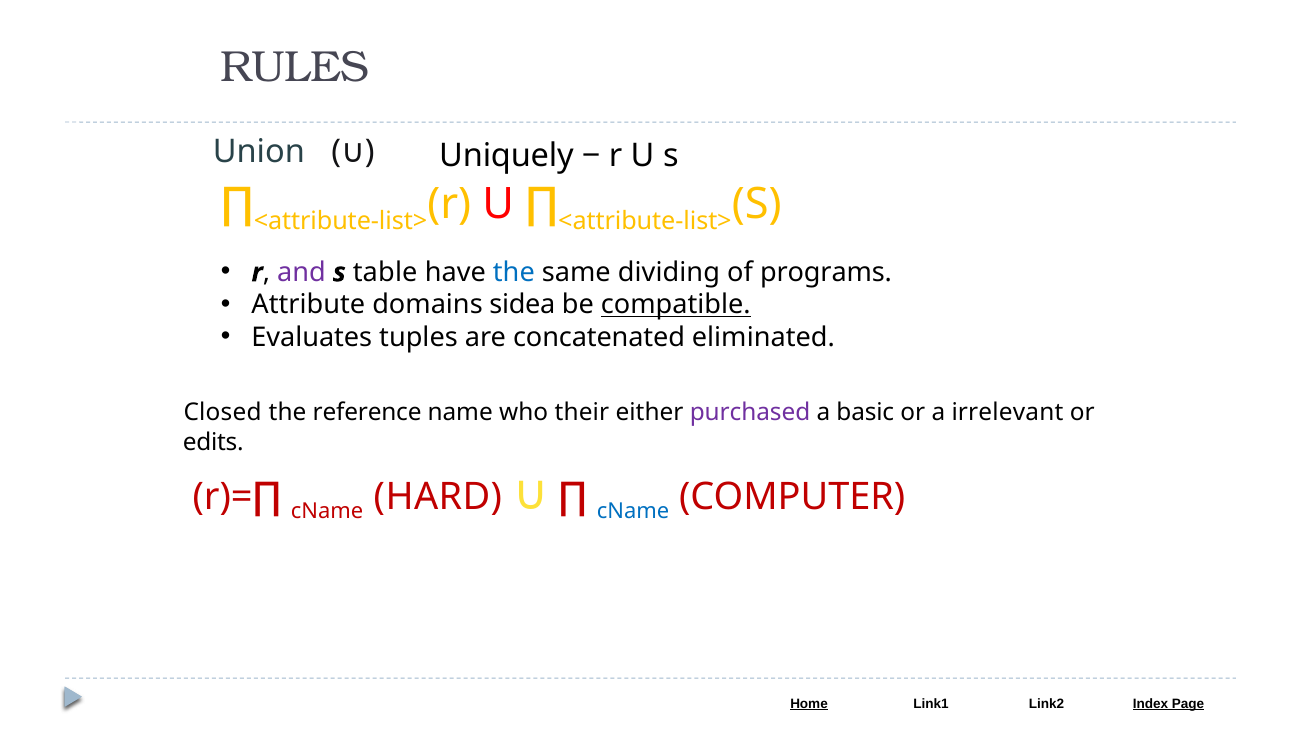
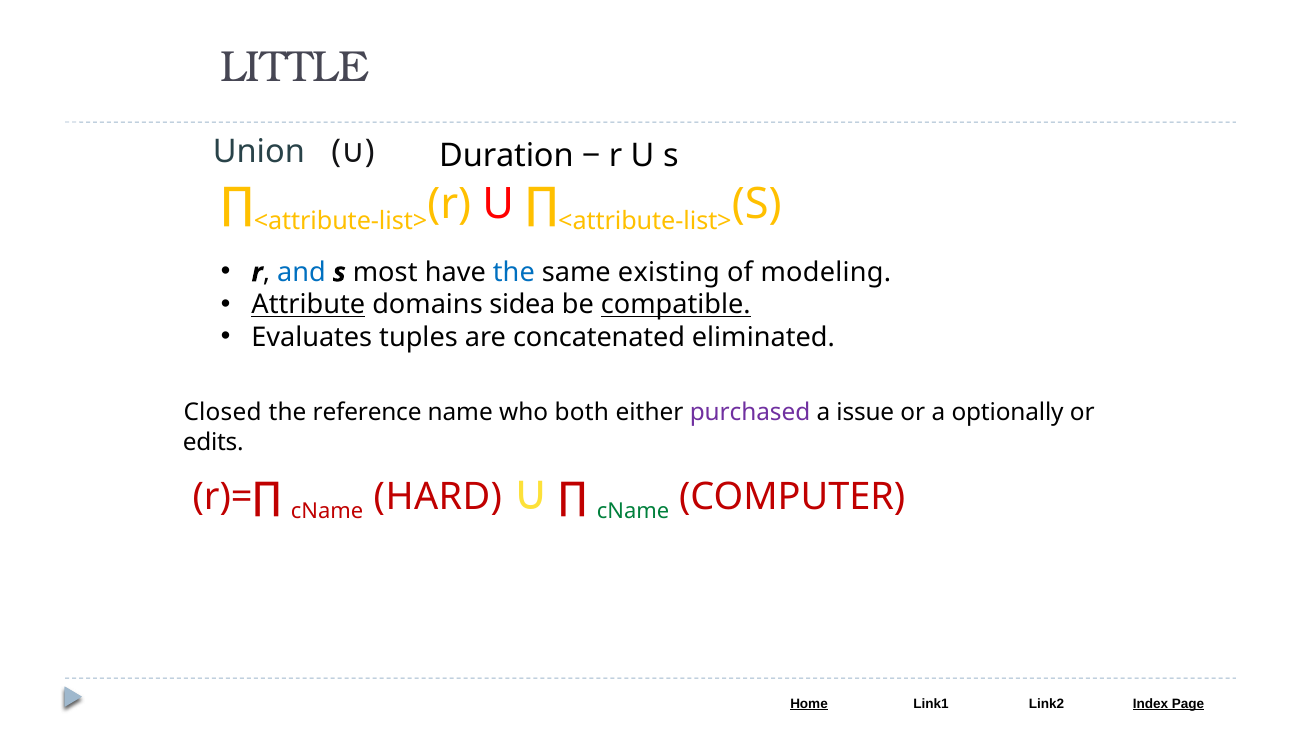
RULES: RULES -> LITTLE (295, 67)
Uniquely: Uniquely -> Duration (506, 156)
and colour: purple -> blue (302, 272)
table: table -> most (385, 272)
dividing: dividing -> existing (669, 272)
programs: programs -> modeling (826, 272)
Attribute underline: none -> present (308, 305)
their: their -> both (582, 413)
basic: basic -> issue (865, 413)
irrelevant: irrelevant -> optionally (1008, 413)
cName colour: blue -> green (633, 511)
